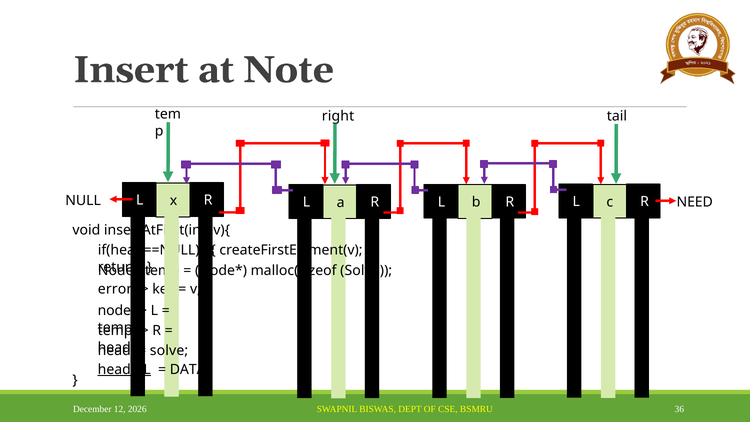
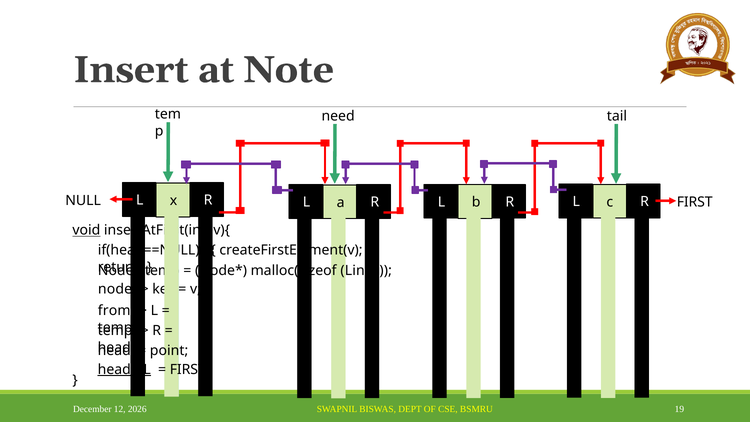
right: right -> need (338, 116)
NEED: NEED -> FIRST (695, 202)
void underline: none -> present (86, 230)
Solve: Solve -> Links (366, 271)
error: error -> node (115, 289)
node: node -> from (114, 311)
solve: solve -> point (169, 350)
DATA: DATA -> FIRST (190, 370)
36: 36 -> 19 (679, 409)
